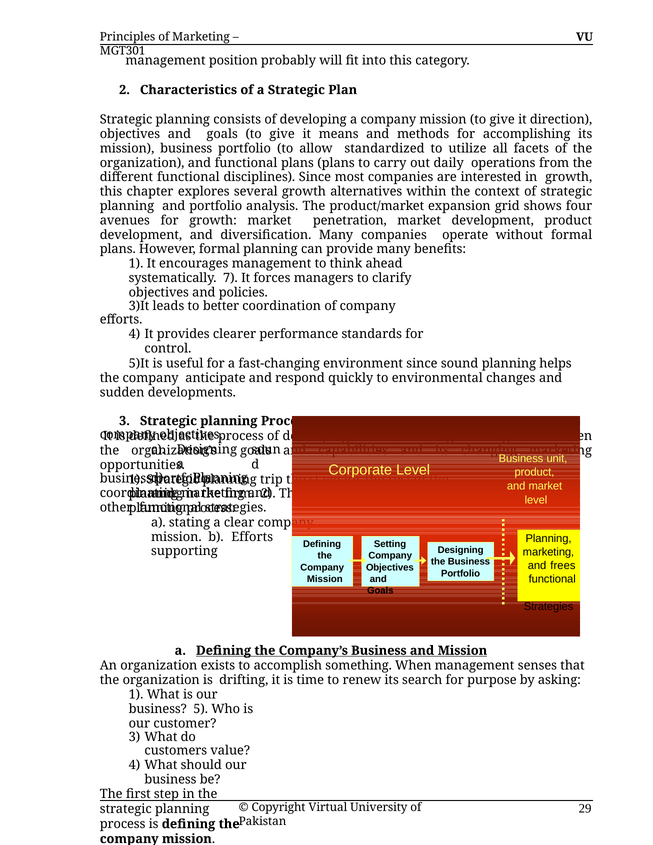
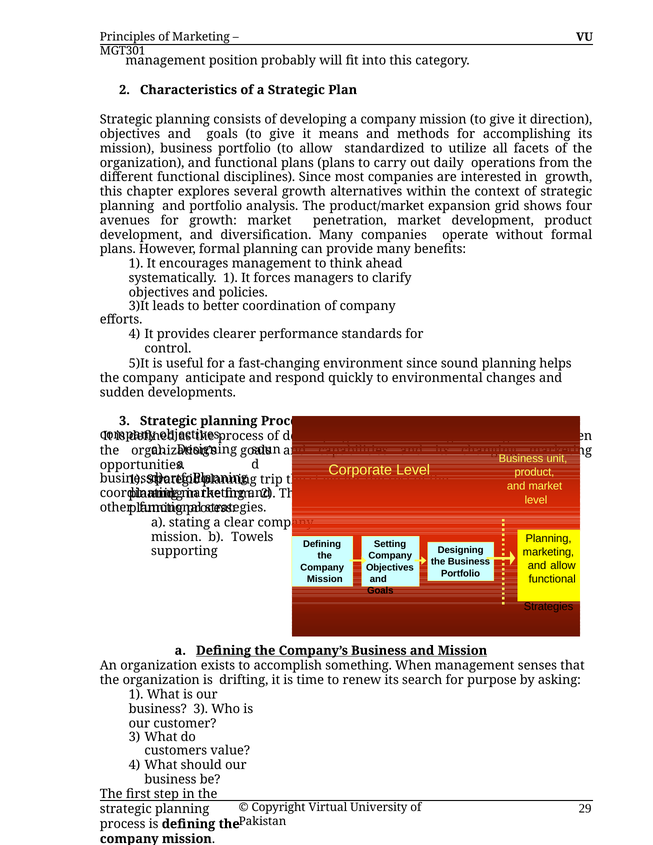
systematically 7: 7 -> 1 (230, 278)
b Efforts: Efforts -> Towels (252, 537)
and frees: frees -> allow (563, 566)
business 5: 5 -> 3 (201, 709)
